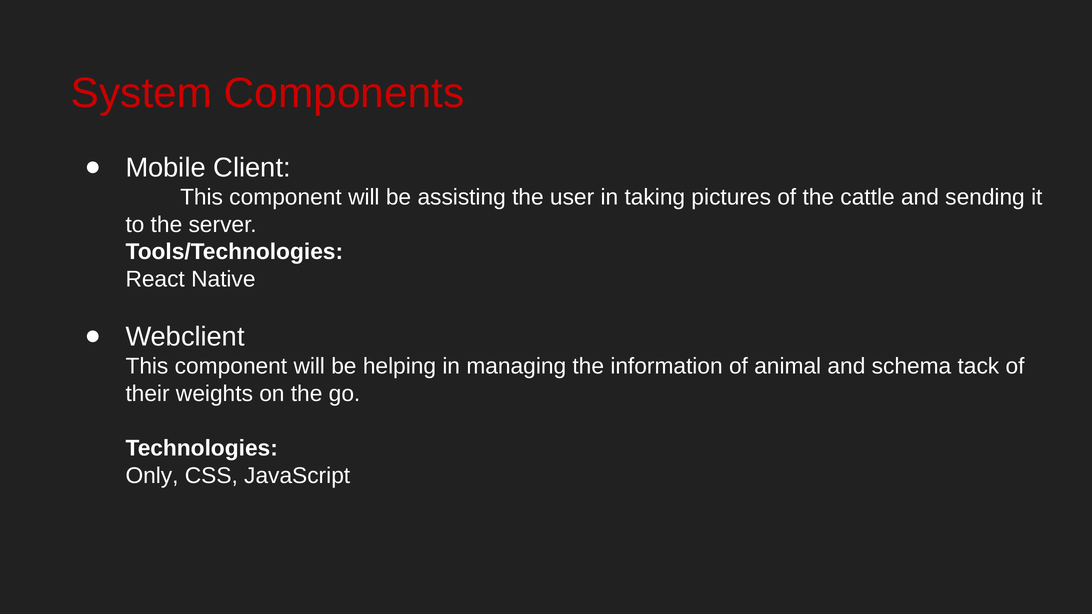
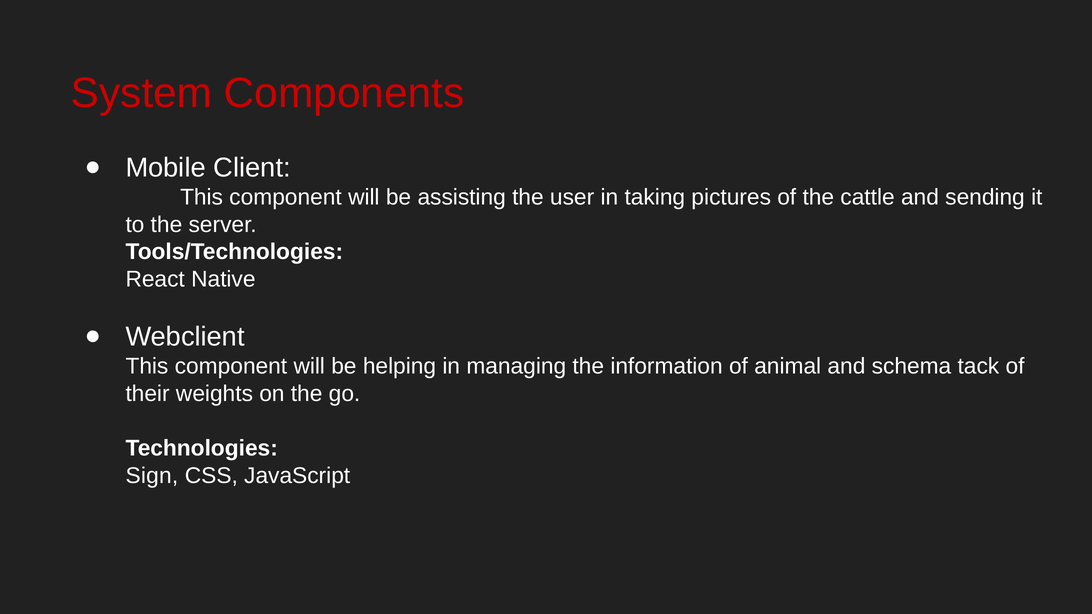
Only: Only -> Sign (152, 476)
